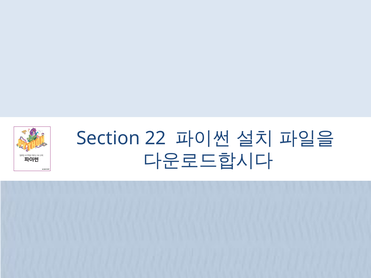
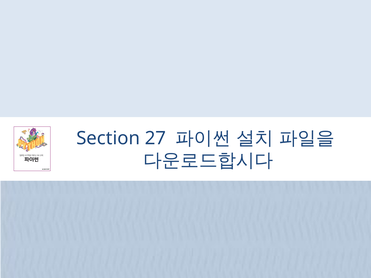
22: 22 -> 27 (155, 138)
